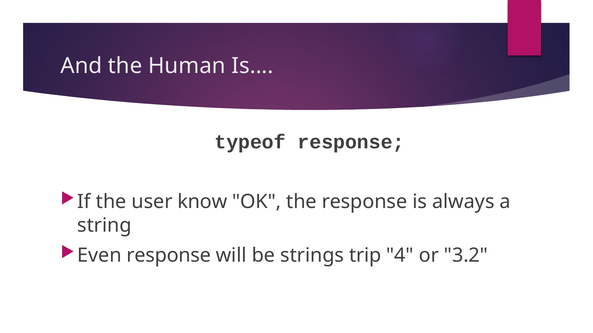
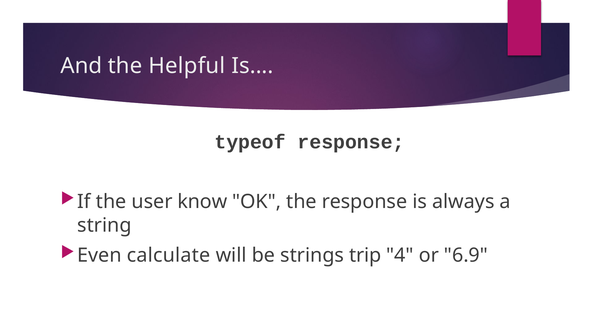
Human: Human -> Helpful (187, 66)
Even response: response -> calculate (169, 256)
3.2: 3.2 -> 6.9 (466, 256)
